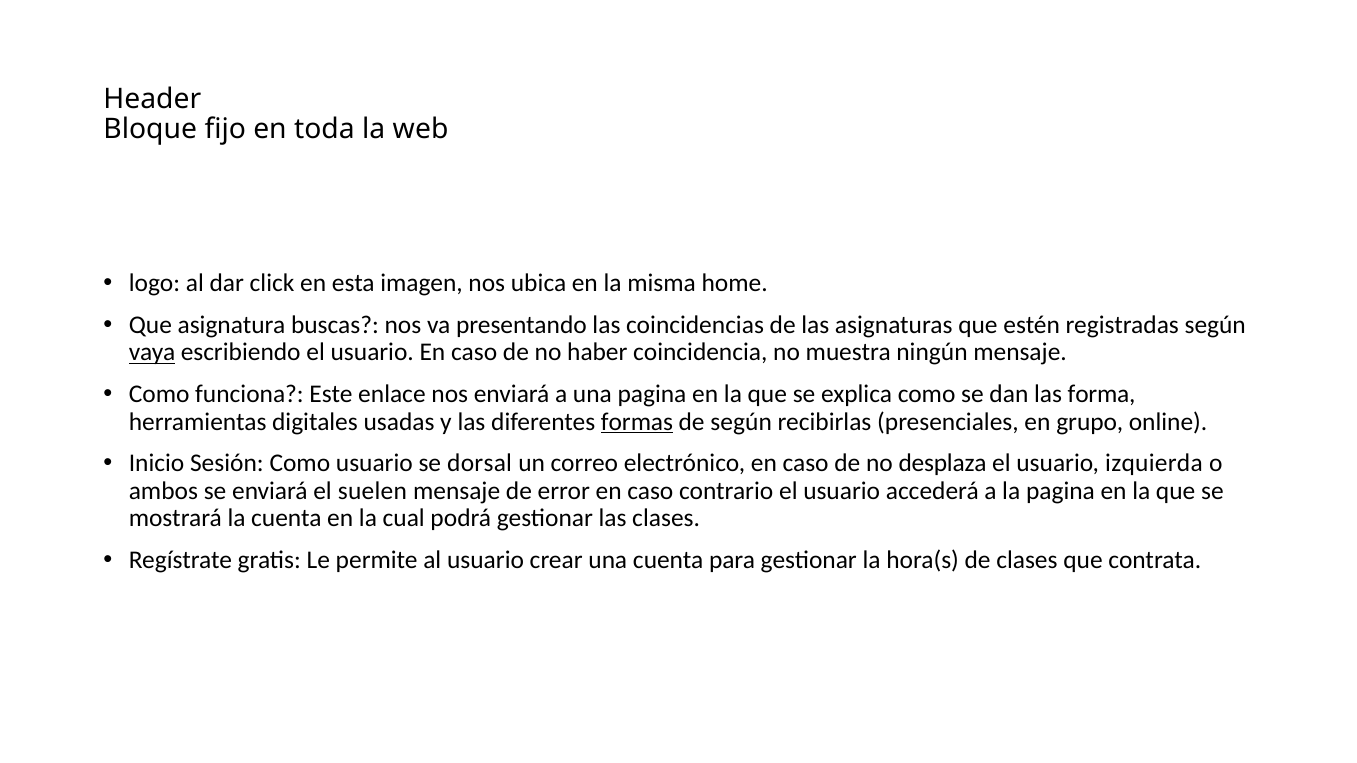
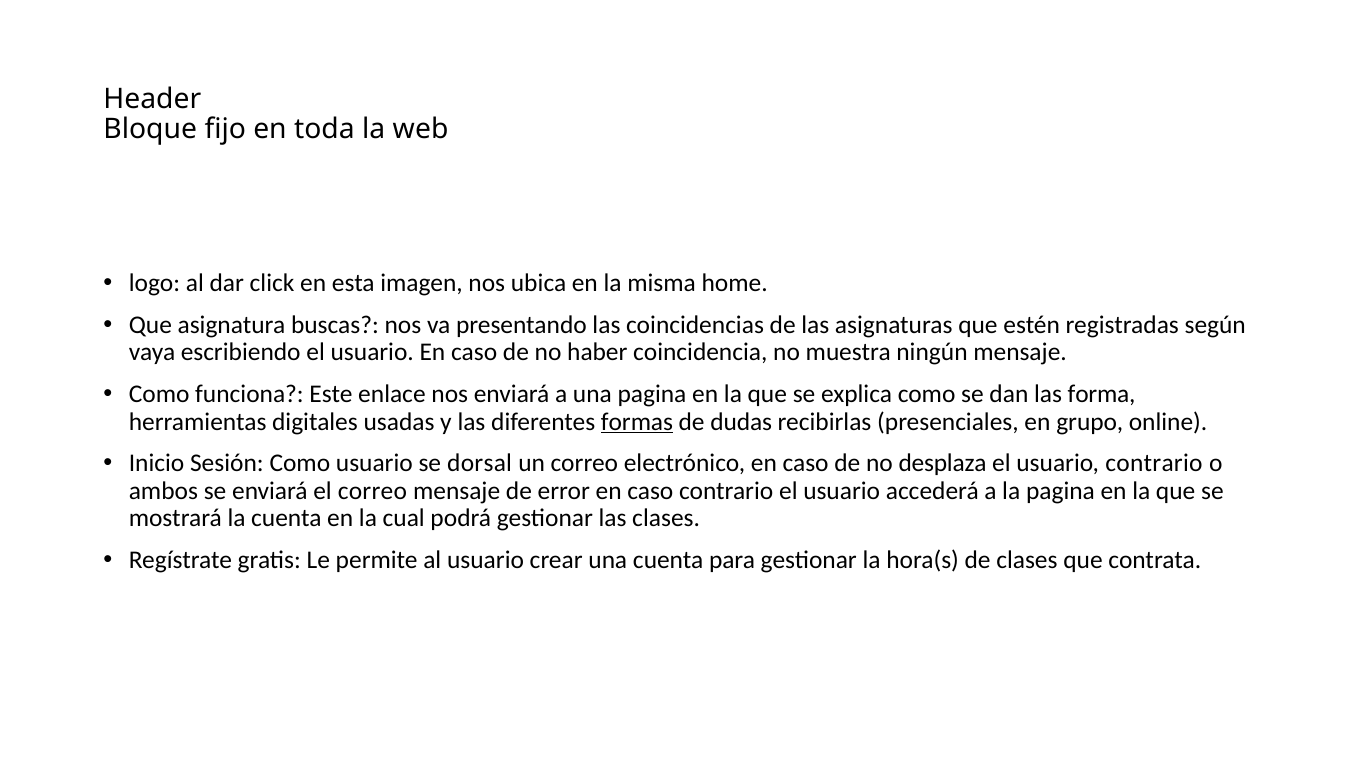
vaya underline: present -> none (152, 353)
de según: según -> dudas (741, 422)
usuario izquierda: izquierda -> contrario (1154, 463)
el suelen: suelen -> correo (372, 491)
